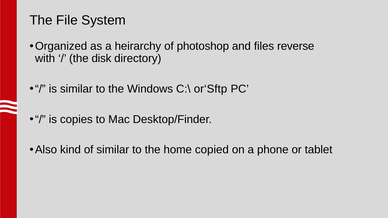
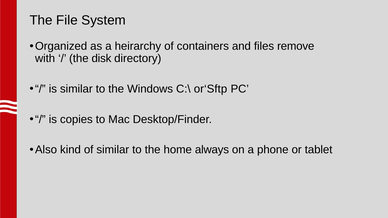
photoshop: photoshop -> containers (203, 46)
reverse: reverse -> remove (296, 46)
copied: copied -> always (212, 150)
